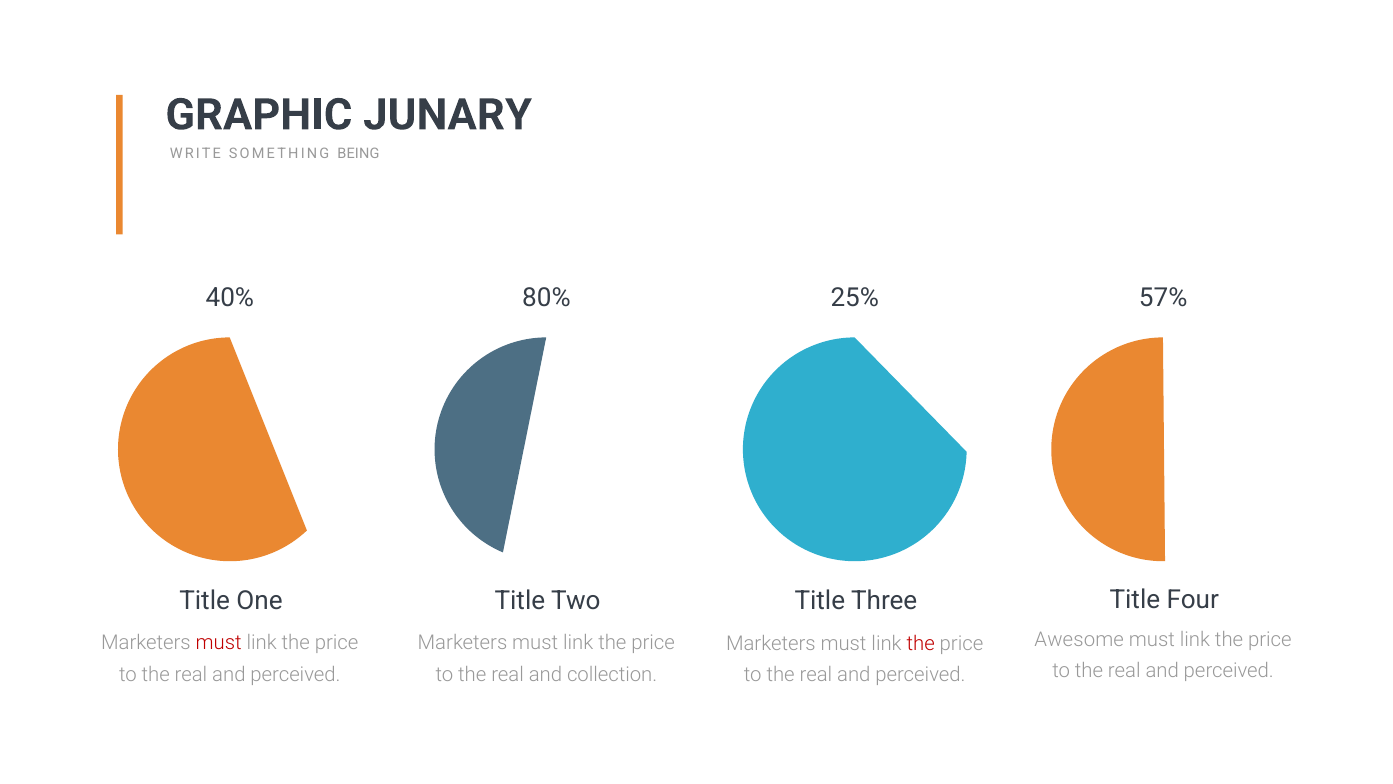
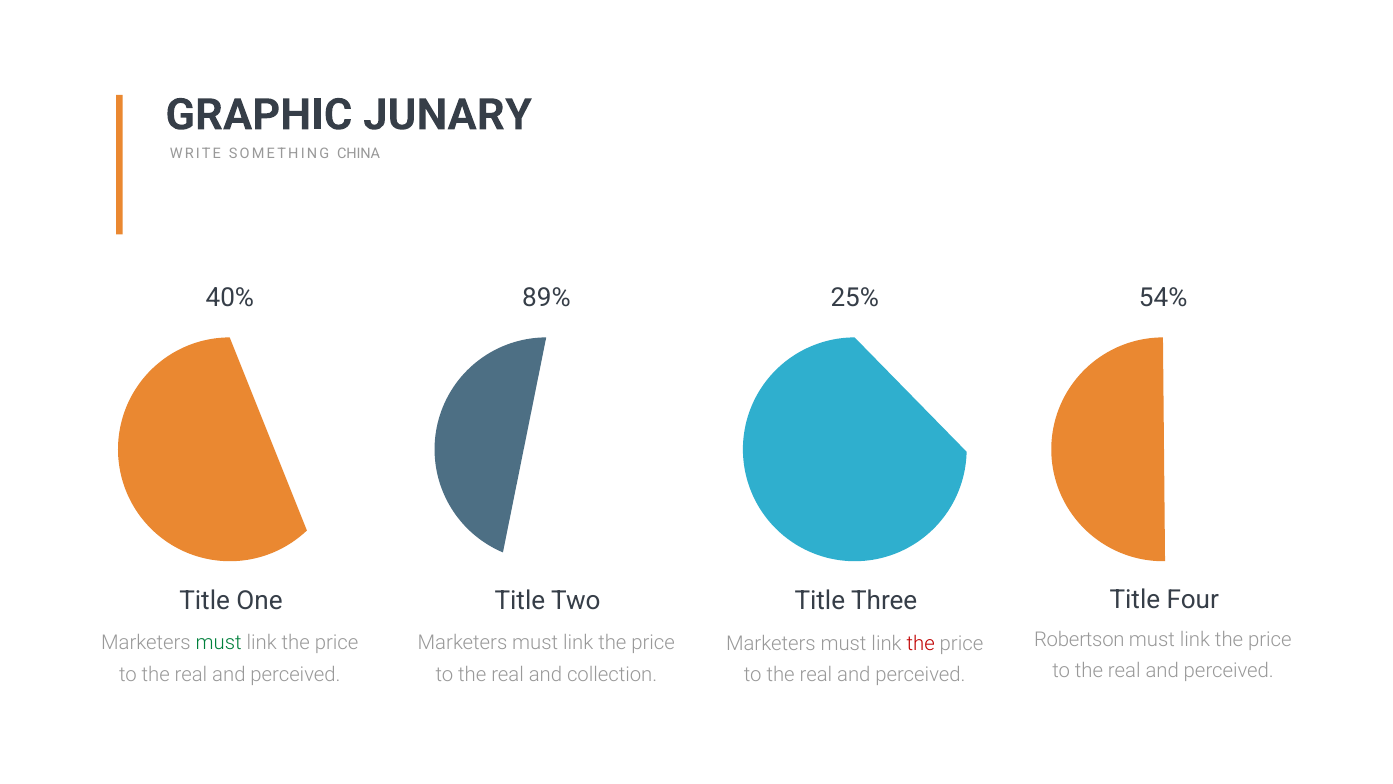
BEING: BEING -> CHINA (359, 154)
80%: 80% -> 89% (546, 298)
57%: 57% -> 54% (1163, 298)
Awesome: Awesome -> Robertson (1079, 640)
must colour: red -> green (219, 643)
